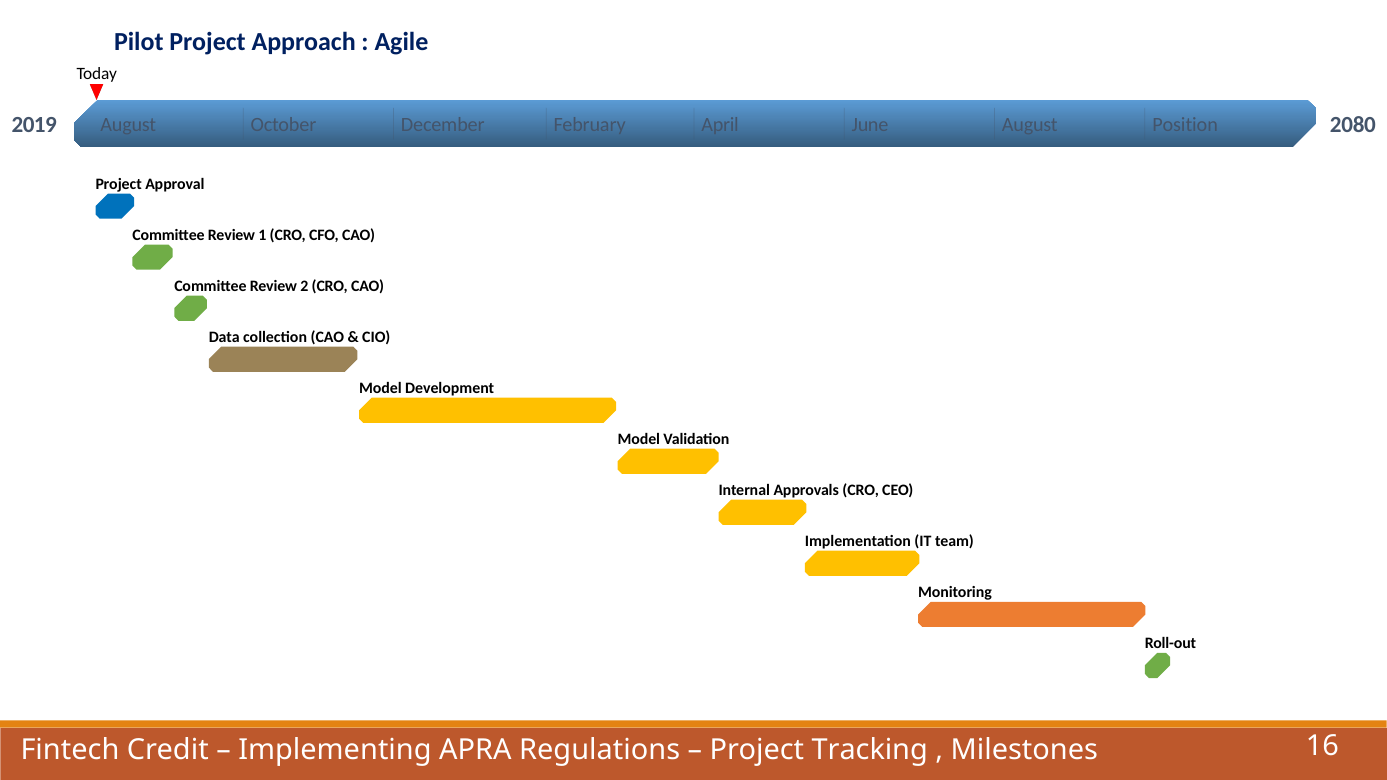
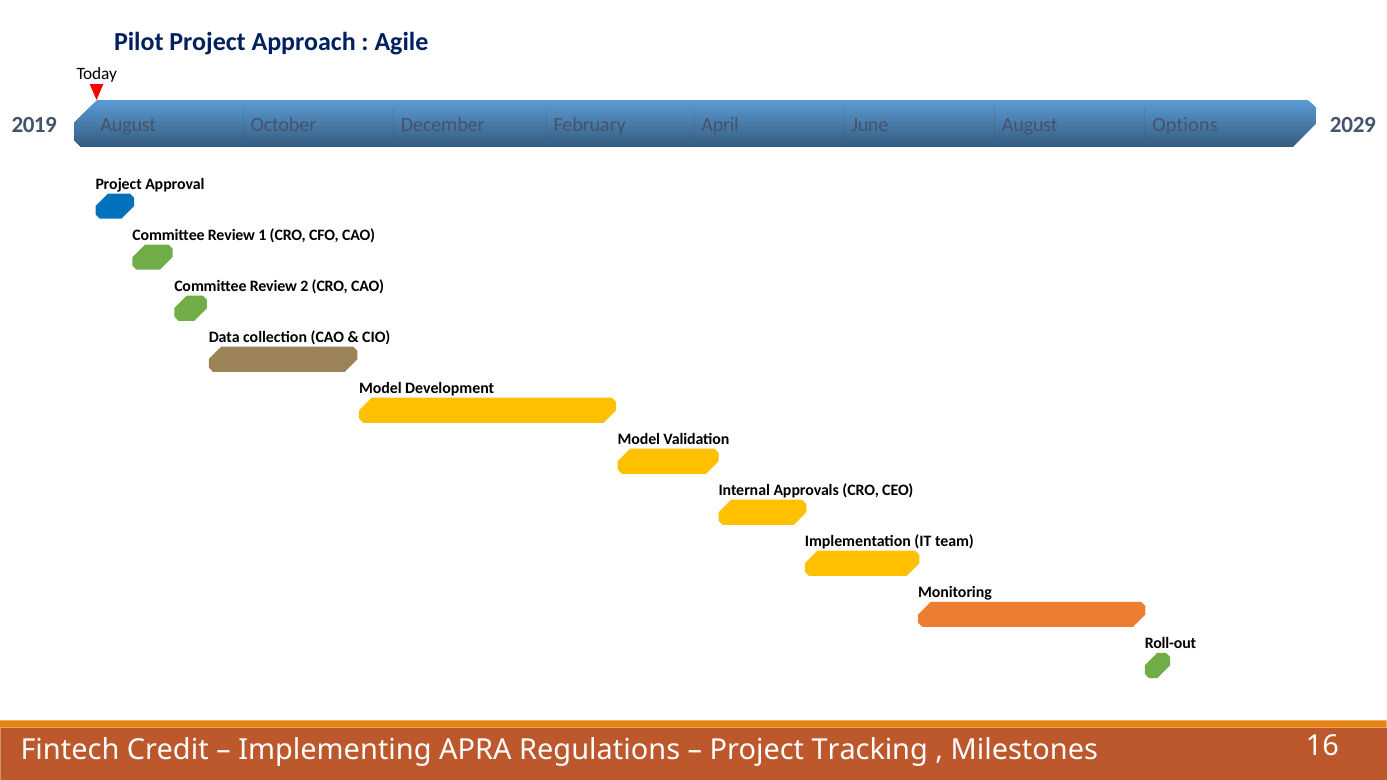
2080: 2080 -> 2029 (1353, 125)
Position: Position -> Options (1185, 125)
